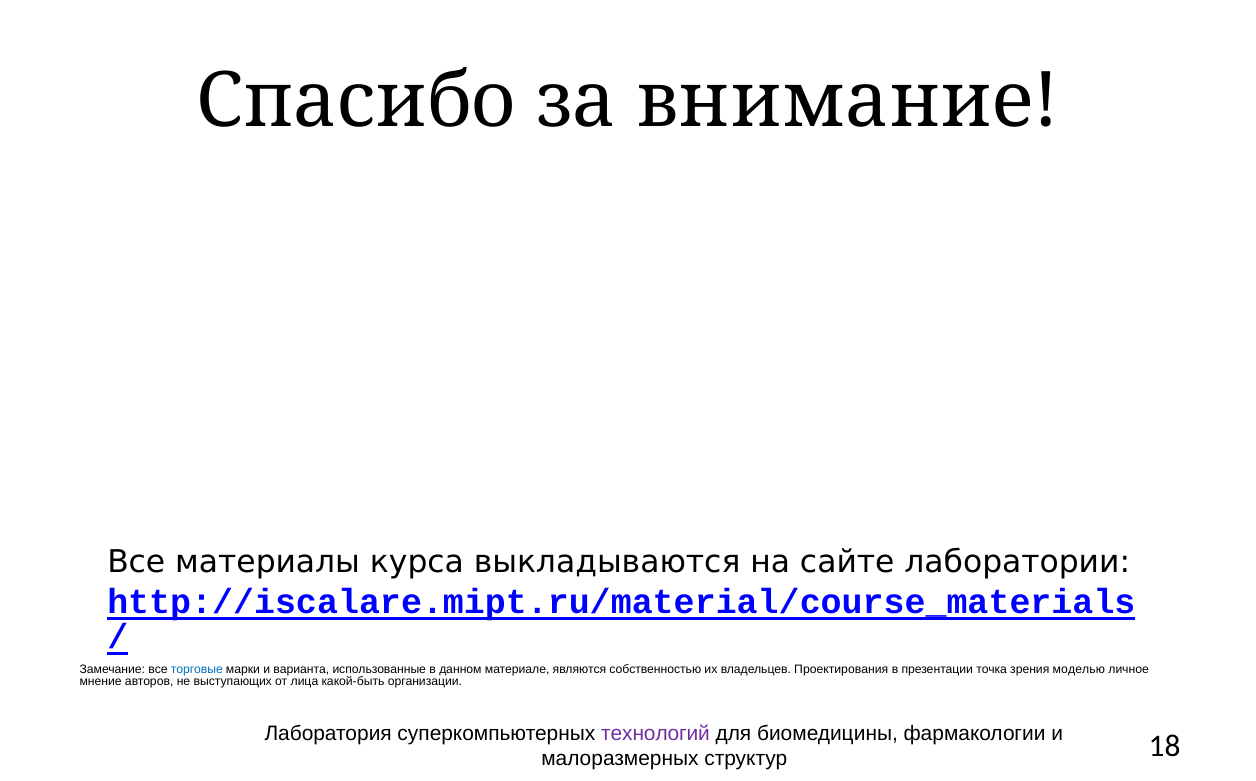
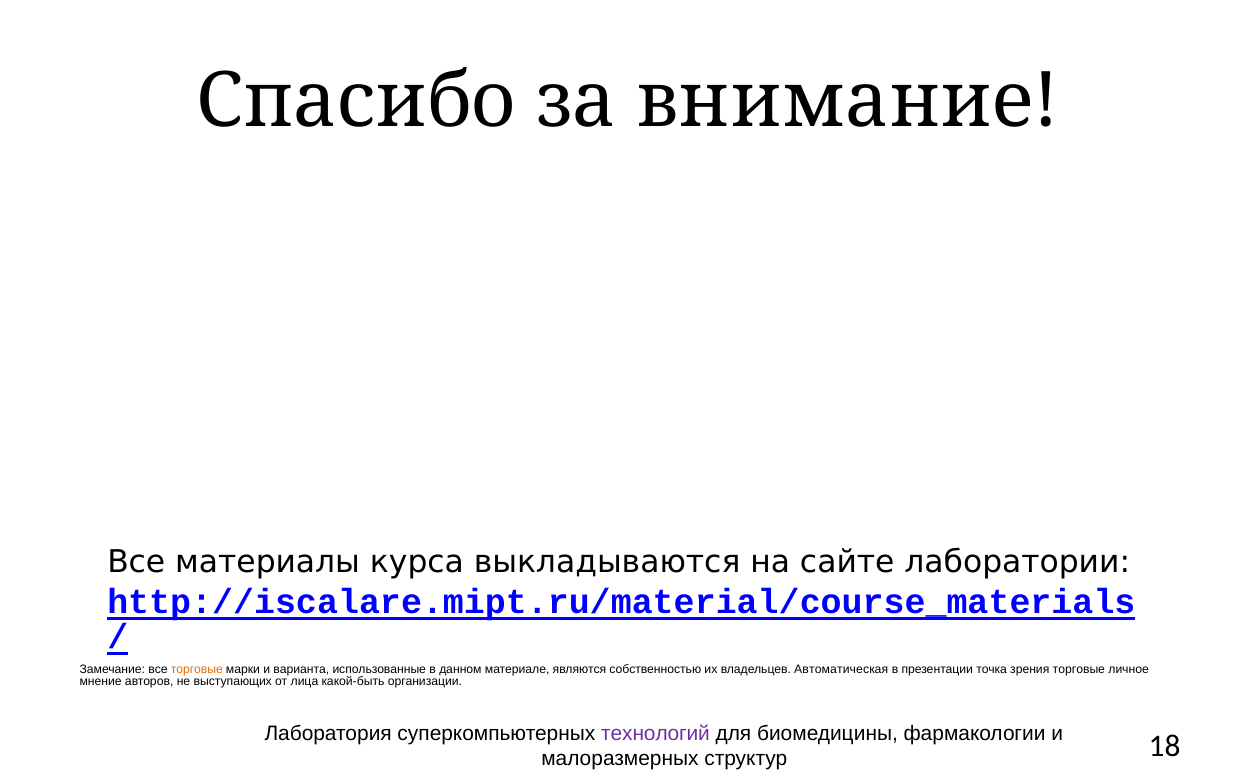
торговые colour: blue -> orange (197, 670)
Проектирования: Проектирования -> Автоматическая (841, 670)
зрения моделью: моделью -> торговые (1079, 670)
